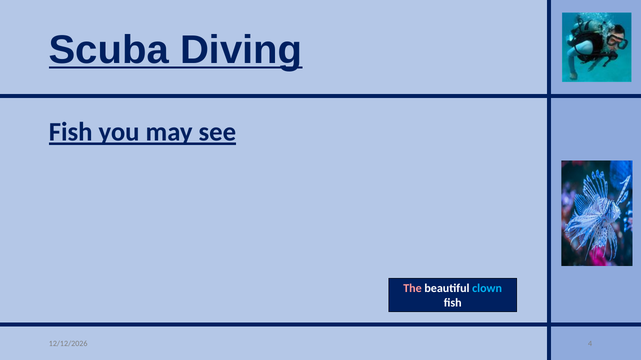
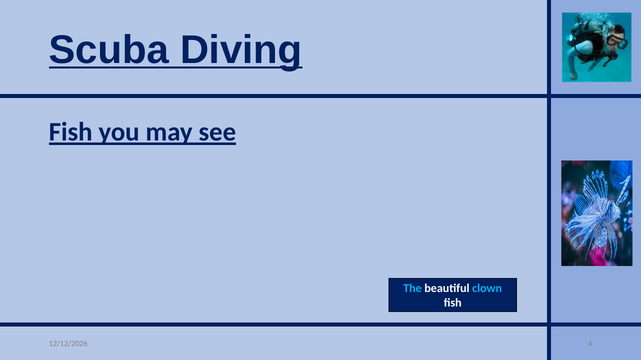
The colour: pink -> light blue (413, 289)
